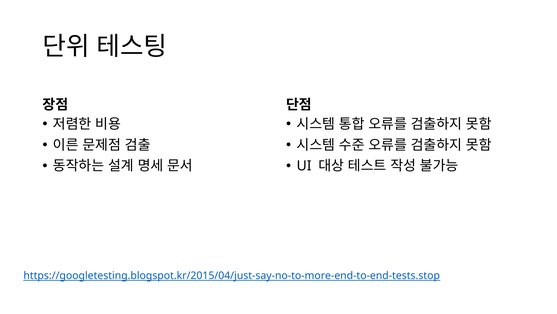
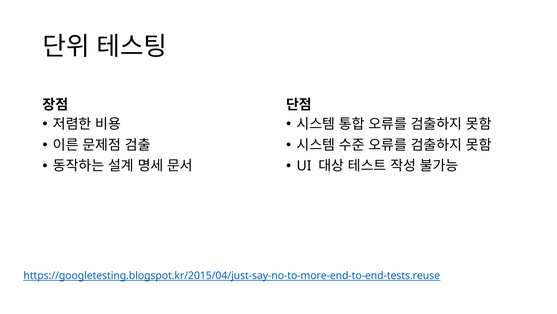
https://googletesting.blogspot.kr/2015/04/just-say-no-to-more-end-to-end-tests.stop: https://googletesting.blogspot.kr/2015/04/just-say-no-to-more-end-to-end-tests.stop -> https://googletesting.blogspot.kr/2015/04/just-say-no-to-more-end-to-end-tests.reuse (232, 275)
